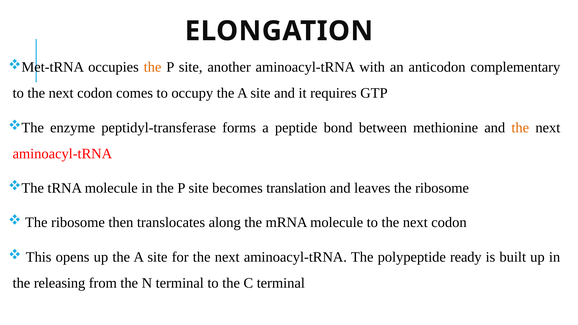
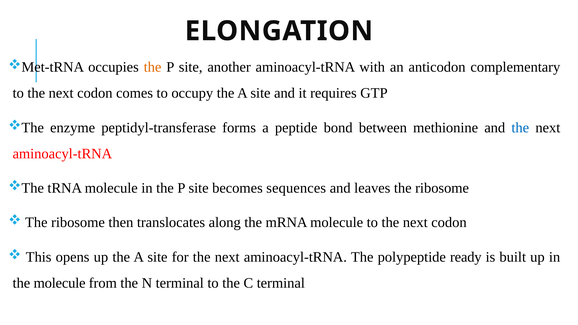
the colour: orange -> blue (520, 128)
translation: translation -> sequences (296, 188)
the releasing: releasing -> molecule (60, 283)
